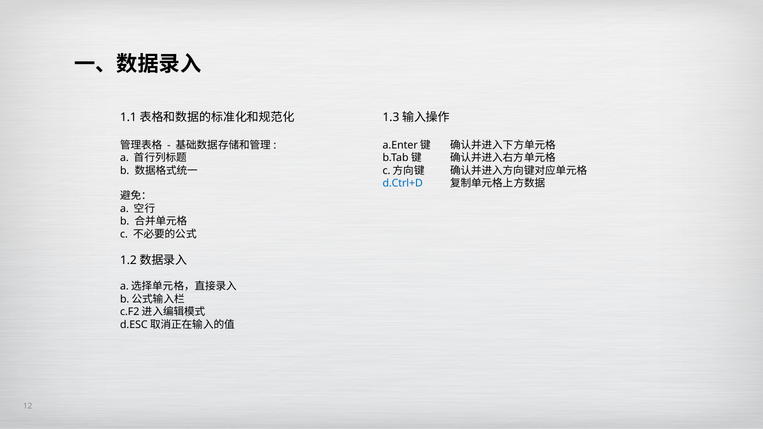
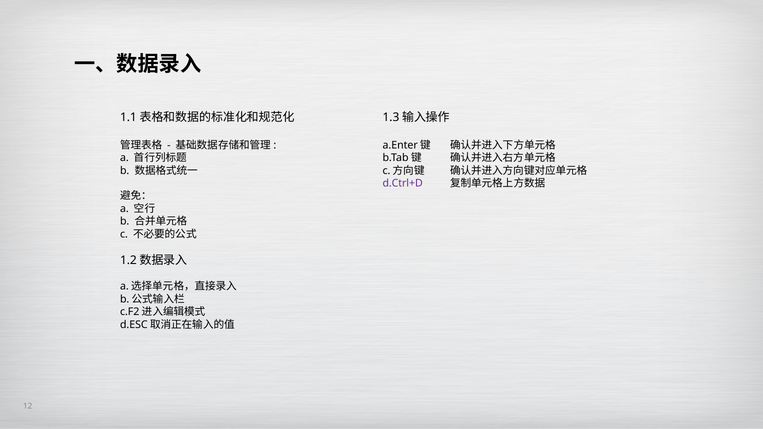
d.Ctrl+D colour: blue -> purple (403, 183)
